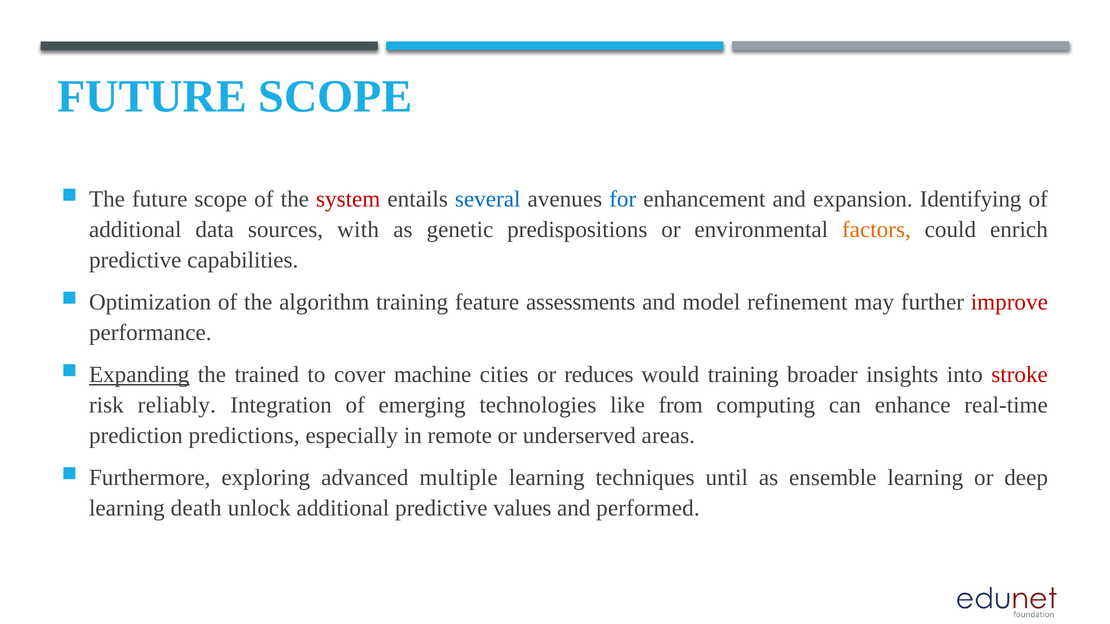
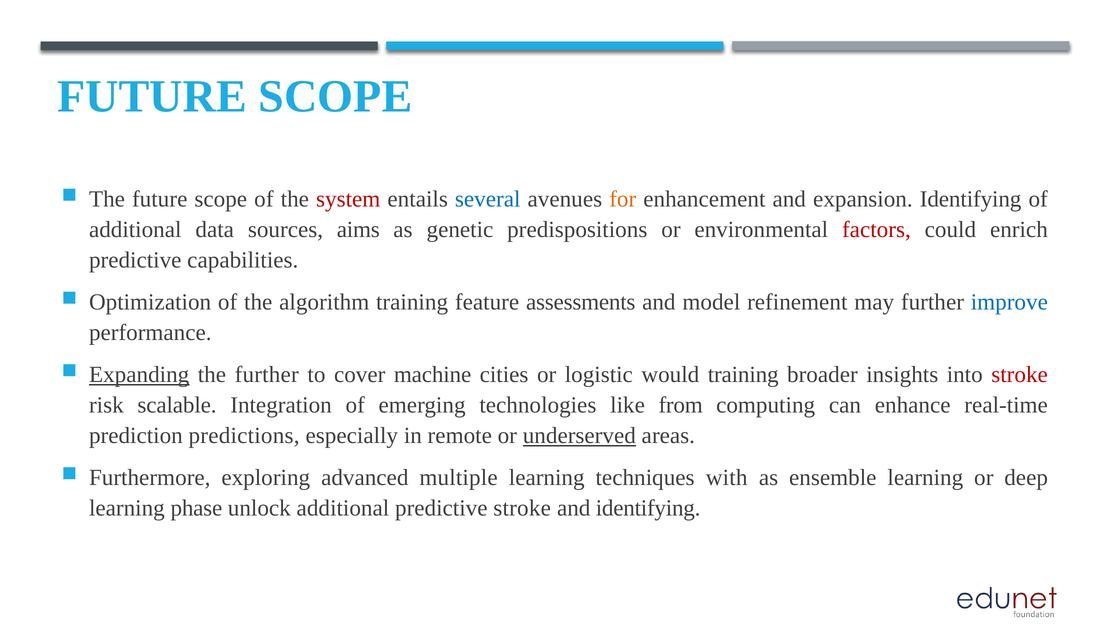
for colour: blue -> orange (623, 199)
with: with -> aims (358, 230)
factors colour: orange -> red (876, 230)
improve colour: red -> blue (1009, 302)
the trained: trained -> further (267, 375)
reduces: reduces -> logistic (599, 375)
reliably: reliably -> scalable (177, 405)
underserved underline: none -> present (579, 436)
until: until -> with (727, 478)
death: death -> phase (196, 509)
predictive values: values -> stroke (522, 509)
and performed: performed -> identifying (648, 509)
